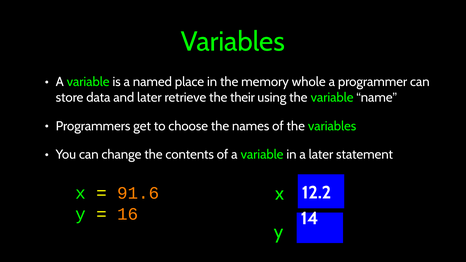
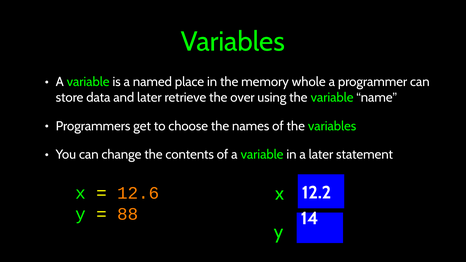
their: their -> over (242, 98)
91.6: 91.6 -> 12.6 (138, 193)
16: 16 -> 88 (128, 214)
